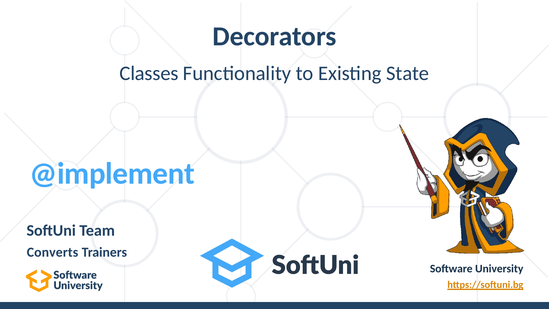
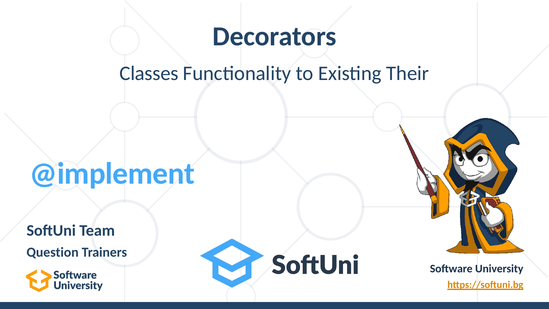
State: State -> Their (408, 73)
Converts: Converts -> Question (53, 252)
